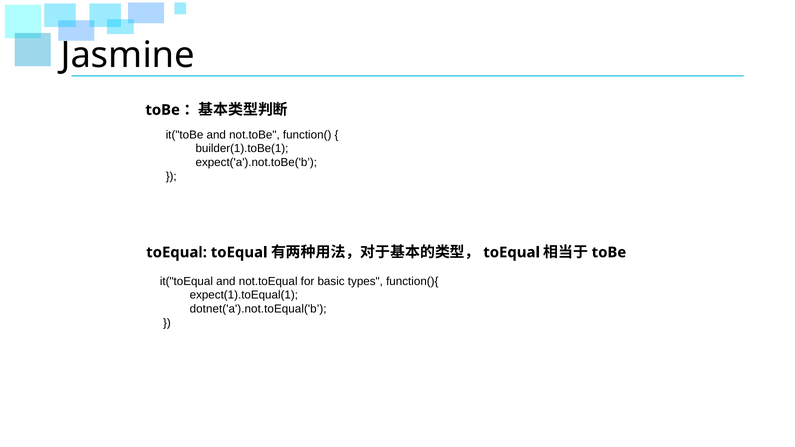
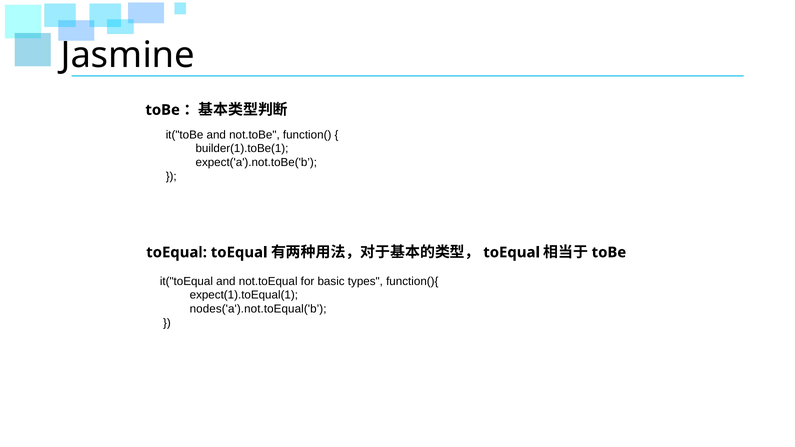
dotnet('a').not.toEqual('b: dotnet('a').not.toEqual('b -> nodes('a').not.toEqual('b (258, 309)
